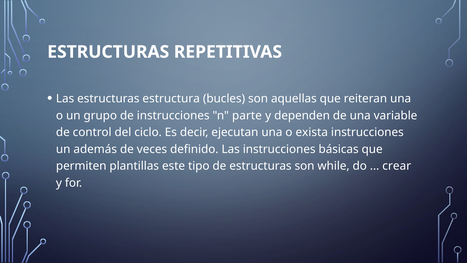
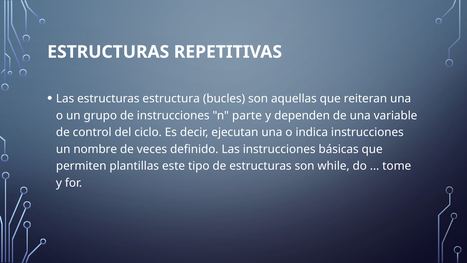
exista: exista -> indica (312, 132)
además: además -> nombre (95, 149)
crear: crear -> tome (397, 166)
